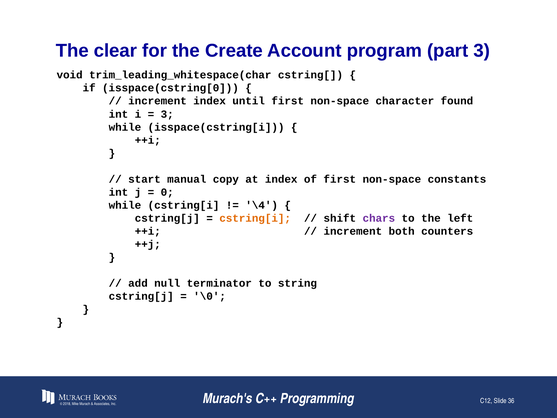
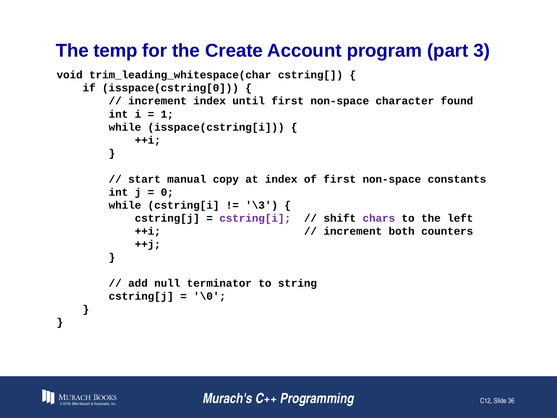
clear: clear -> temp (116, 51)
3: 3 -> 1 (167, 114)
\4: \4 -> \3 (262, 205)
cstring[i colour: orange -> purple (255, 218)
